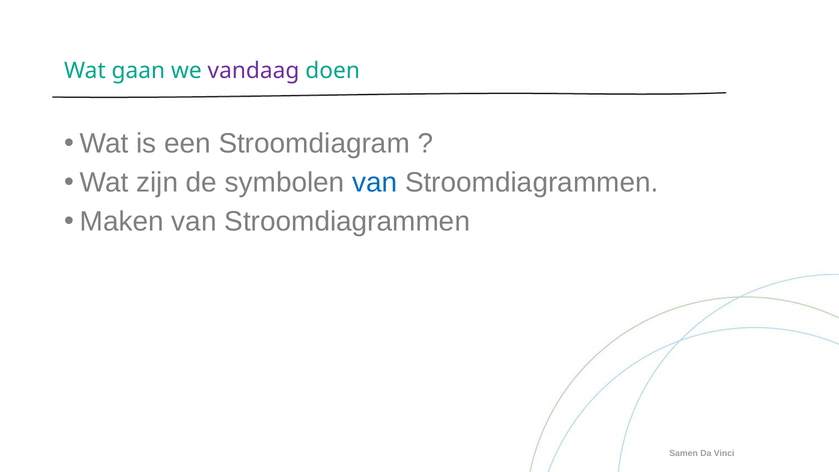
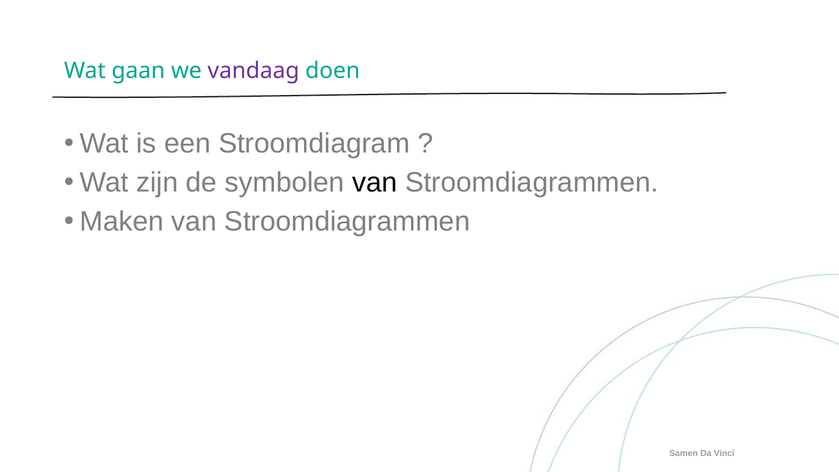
van colour: blue -> black (375, 183)
